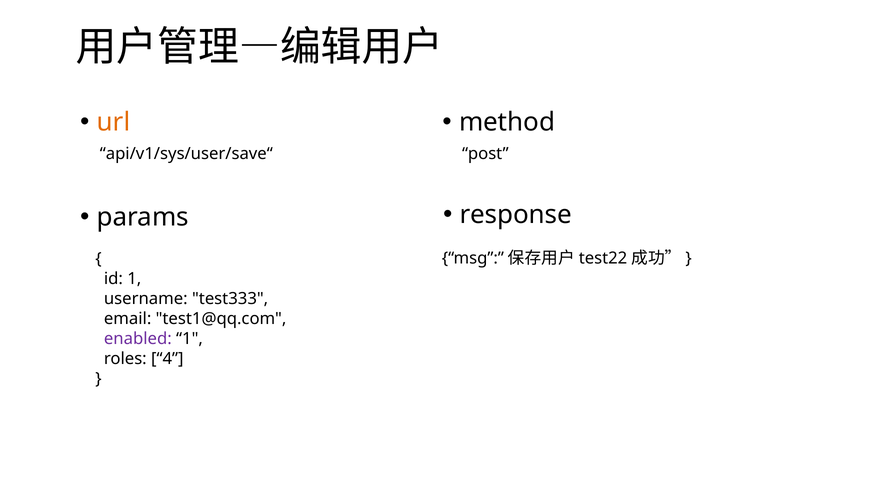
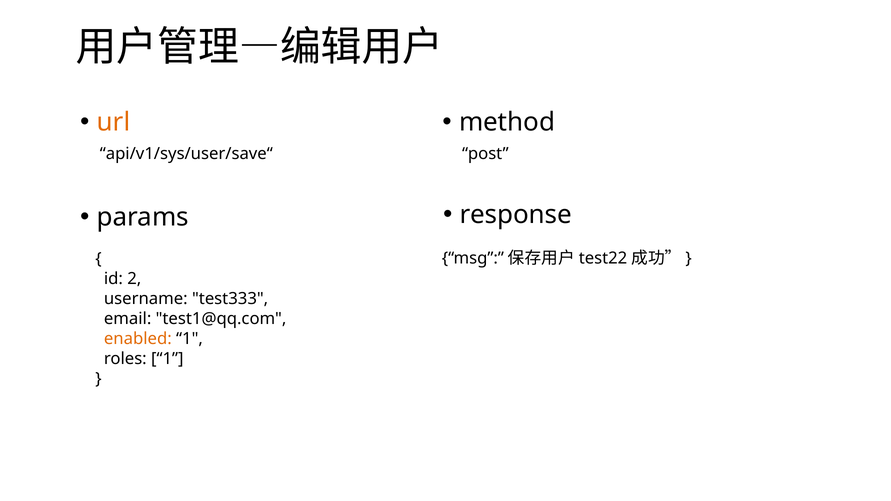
id 1: 1 -> 2 (134, 279)
enabled colour: purple -> orange (138, 339)
roles 4: 4 -> 1 (167, 359)
